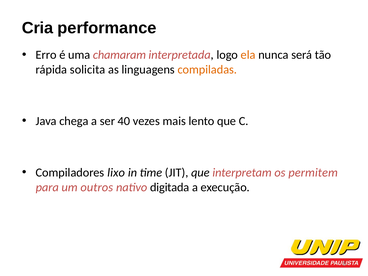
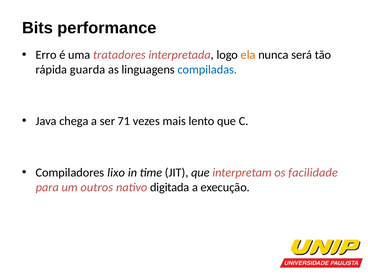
Cria: Cria -> Bits (37, 28)
chamaram: chamaram -> tratadores (119, 55)
solicita: solicita -> guarda (88, 70)
compiladas colour: orange -> blue (207, 70)
40: 40 -> 71 (124, 121)
permitem: permitem -> facilidade (313, 173)
